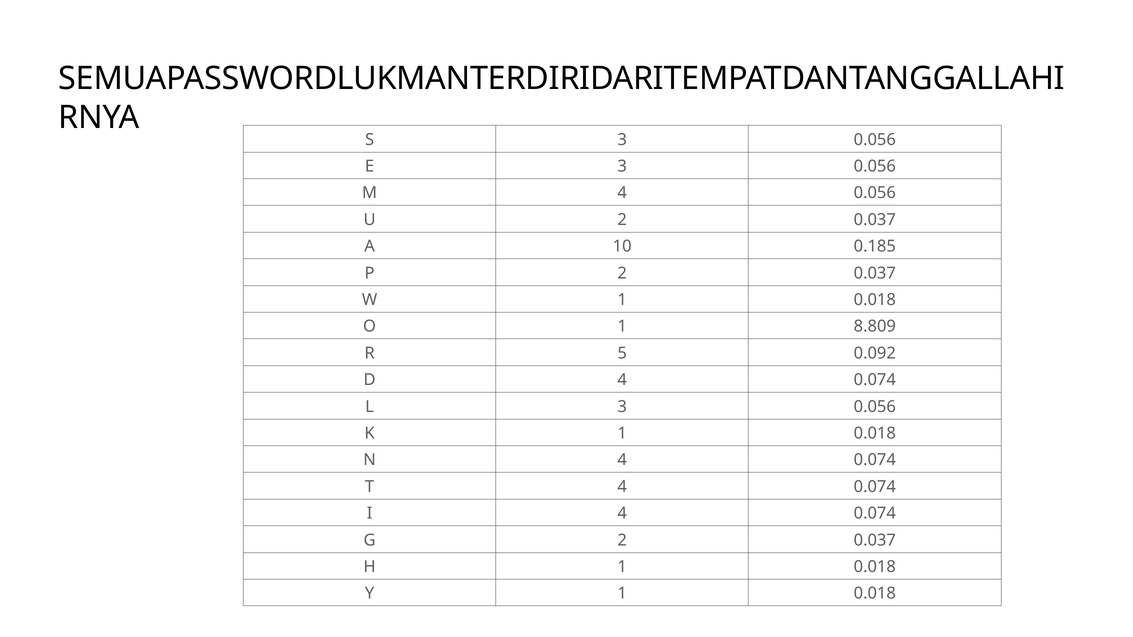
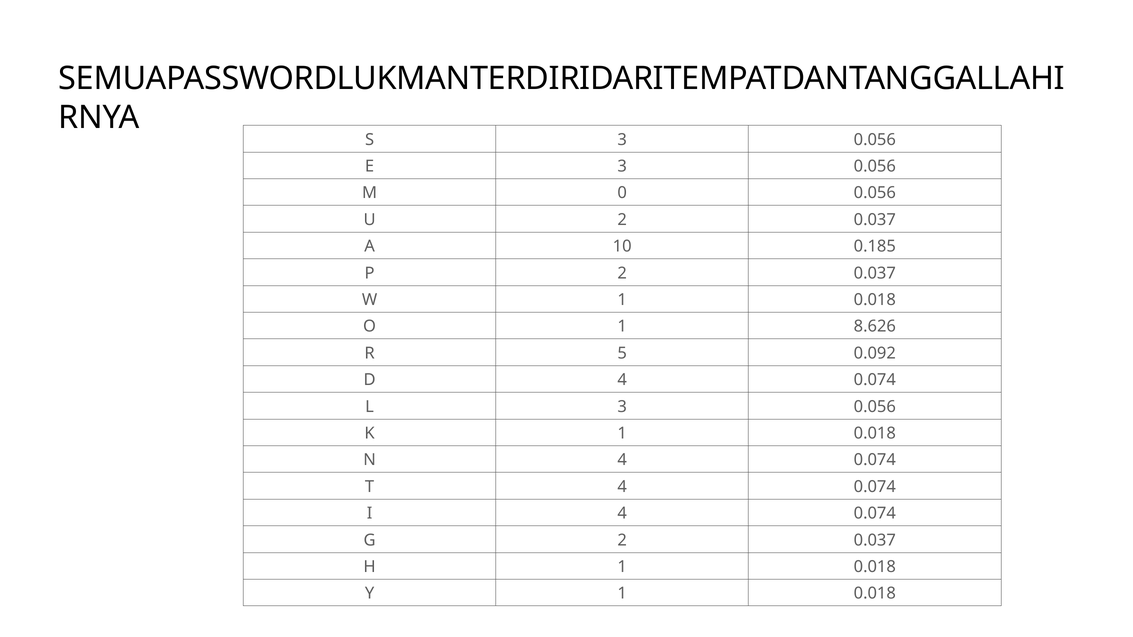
M 4: 4 -> 0 (622, 193)
8.809: 8.809 -> 8.626 (875, 327)
